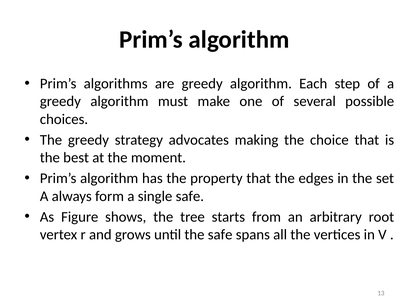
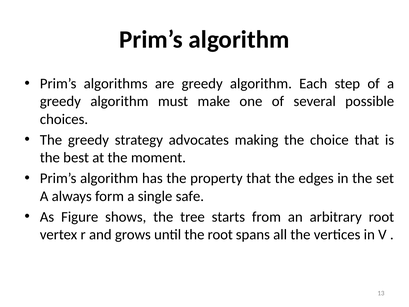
the safe: safe -> root (220, 234)
